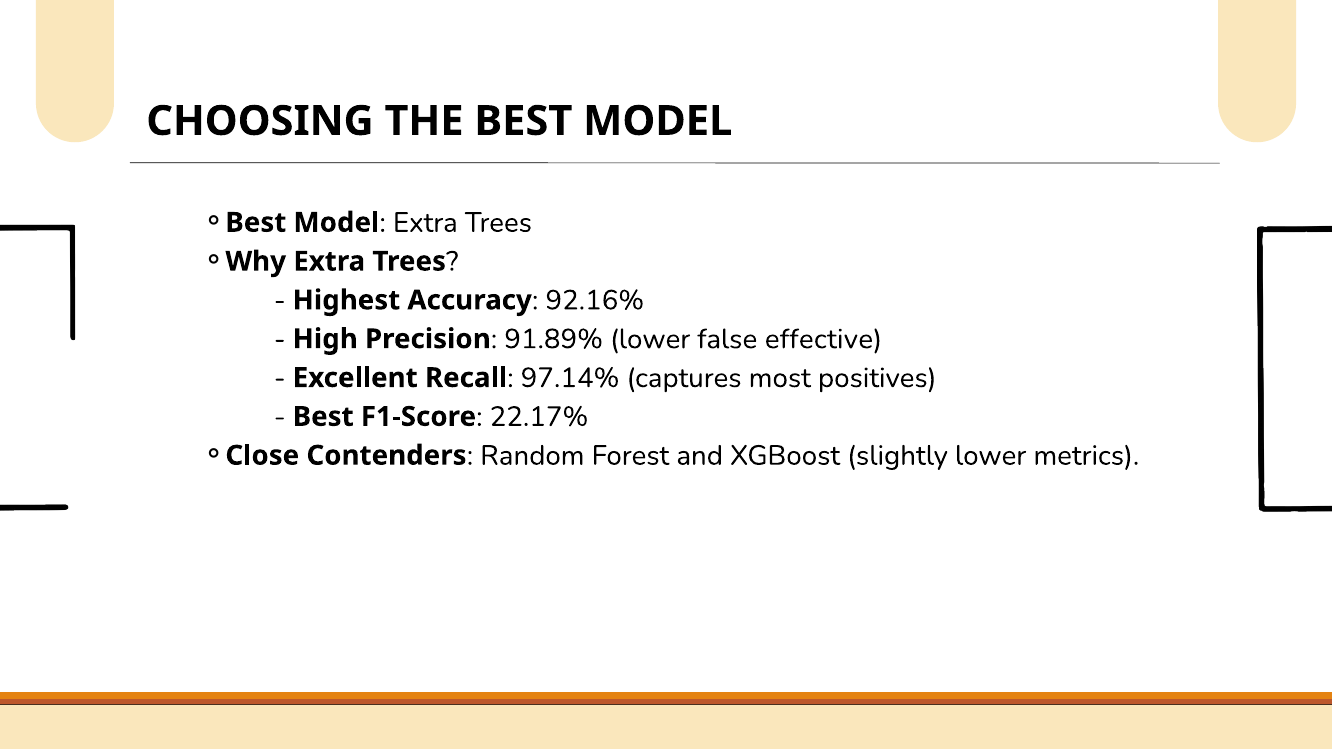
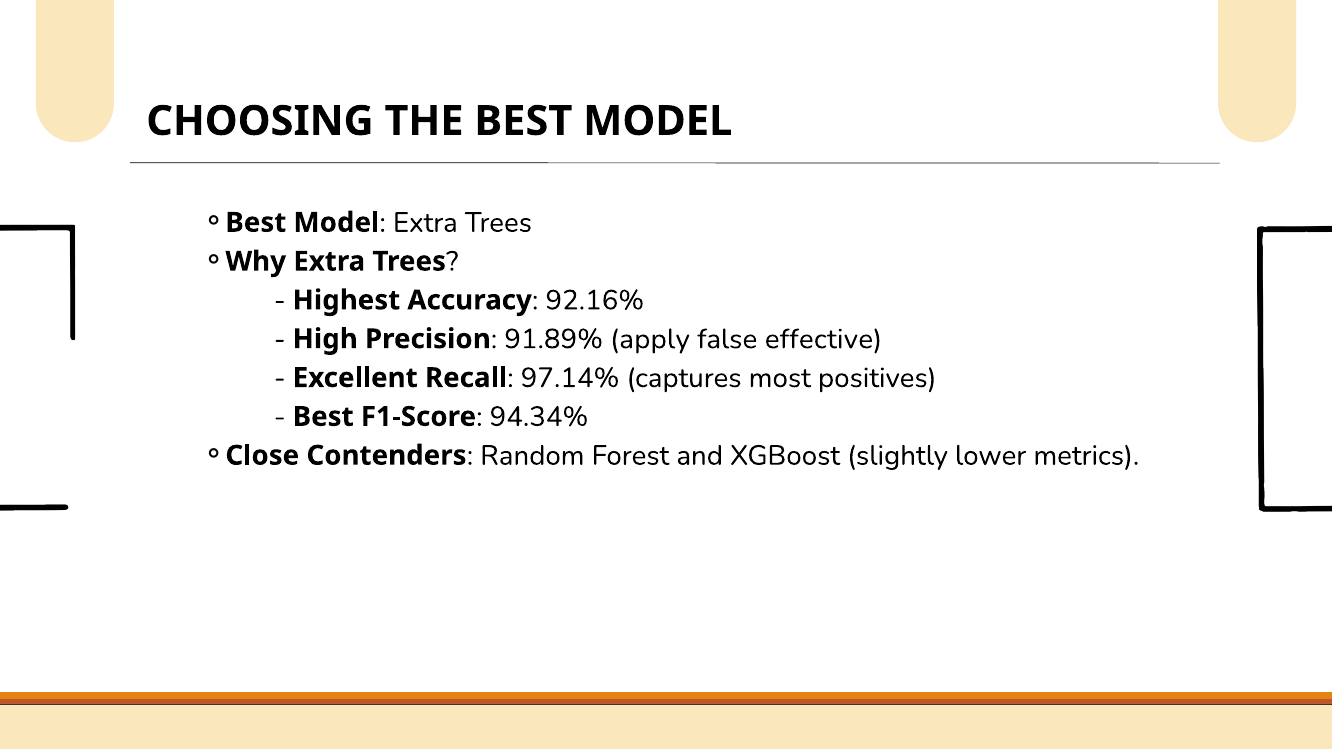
91.89% lower: lower -> apply (650, 339)
22.17%: 22.17% -> 94.34% (539, 417)
